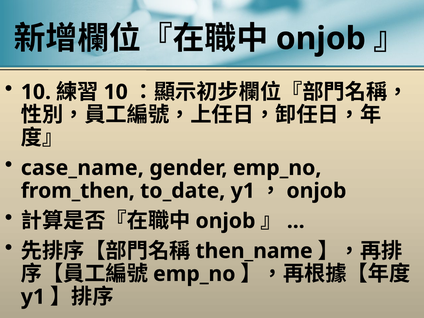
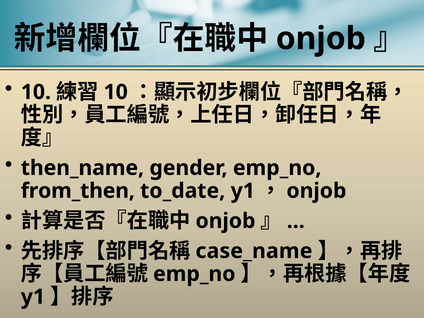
case_name: case_name -> then_name (82, 168)
then_name: then_name -> case_name (254, 251)
